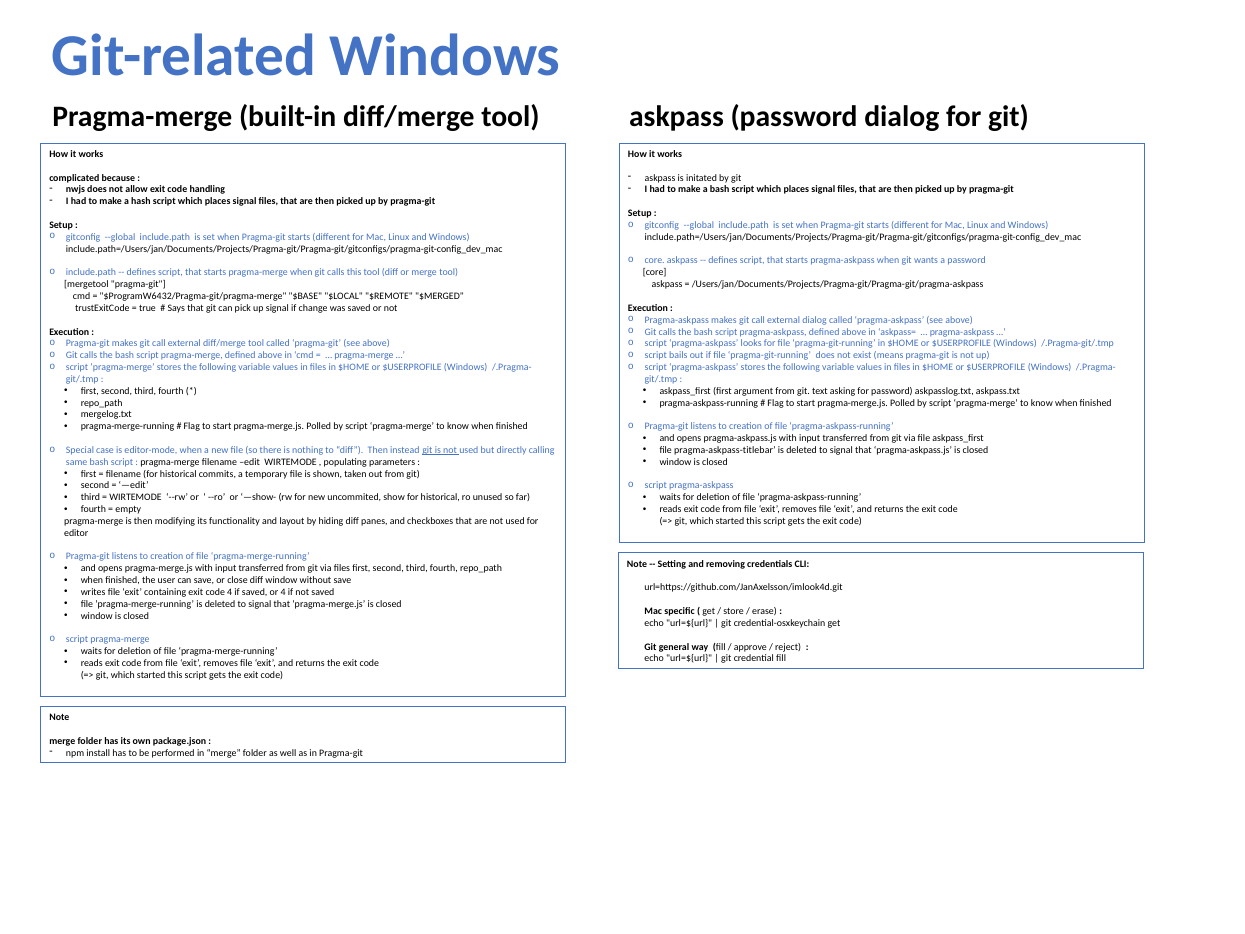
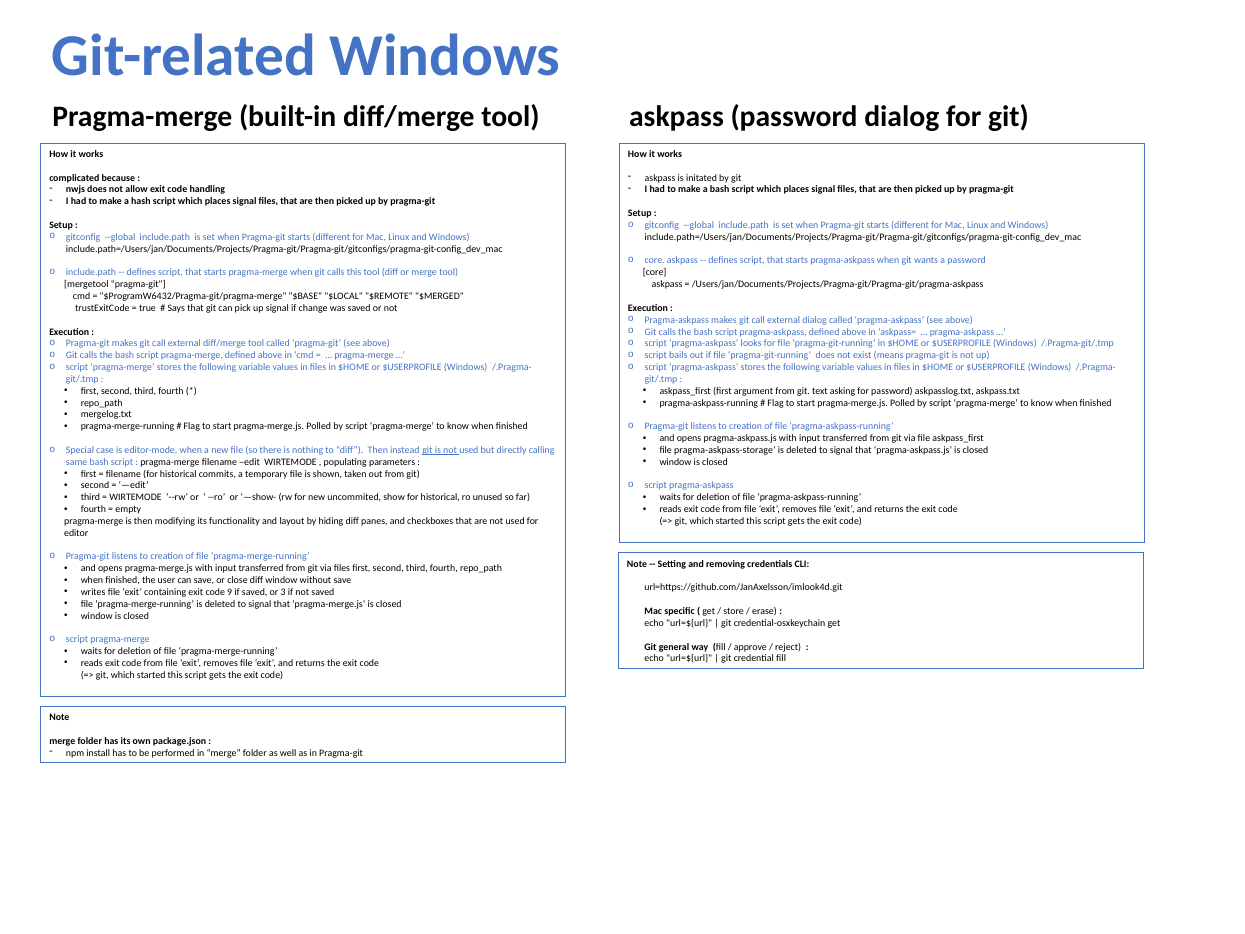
pragma-askpass-titlebar: pragma-askpass-titlebar -> pragma-askpass-storage (725, 450)
code 4: 4 -> 9 (230, 592)
or 4: 4 -> 3 (283, 592)
